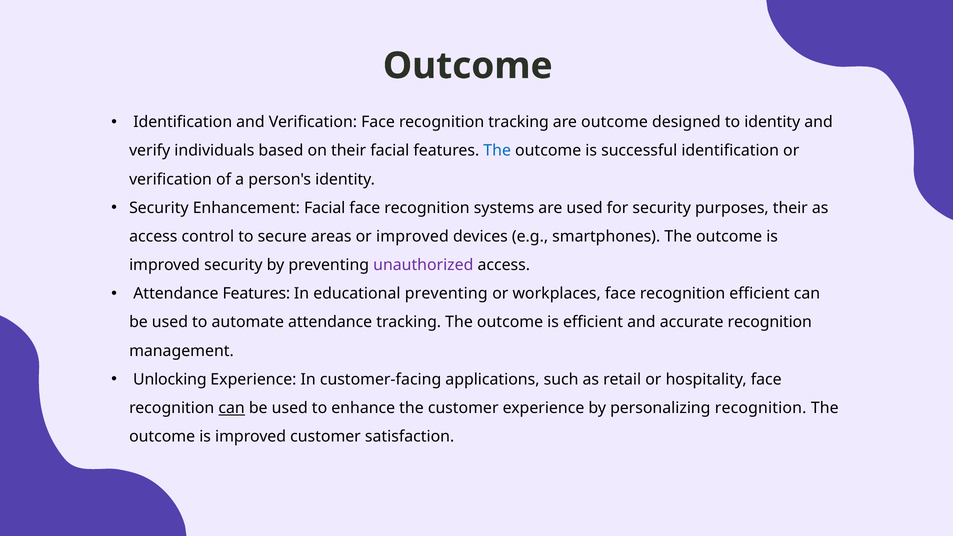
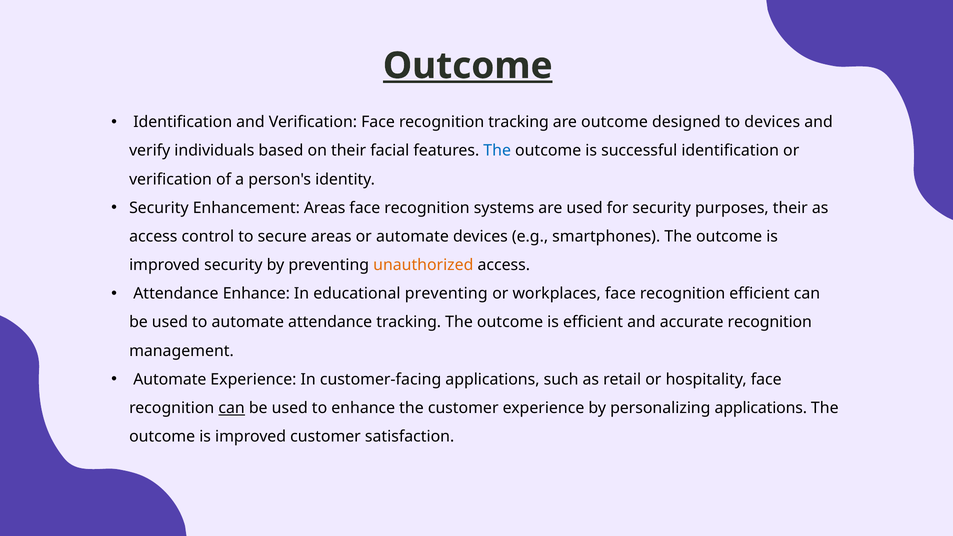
Outcome underline: none -> present (468, 66)
to identity: identity -> devices (772, 122)
Enhancement Facial: Facial -> Areas (325, 208)
or improved: improved -> automate (412, 237)
unauthorized colour: purple -> orange (423, 265)
Attendance Features: Features -> Enhance (256, 294)
Unlocking: Unlocking -> Automate (170, 379)
personalizing recognition: recognition -> applications (761, 408)
